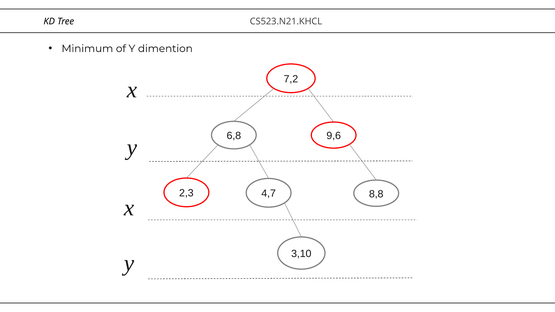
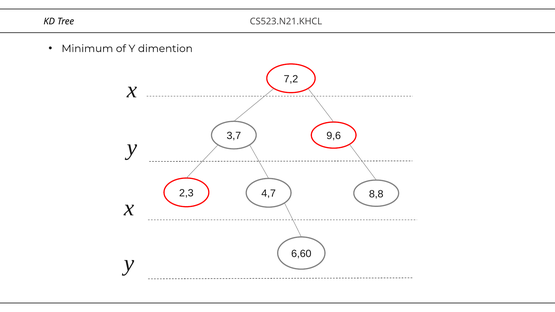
6,8: 6,8 -> 3,7 (234, 136)
3,10: 3,10 -> 6,60 (301, 254)
